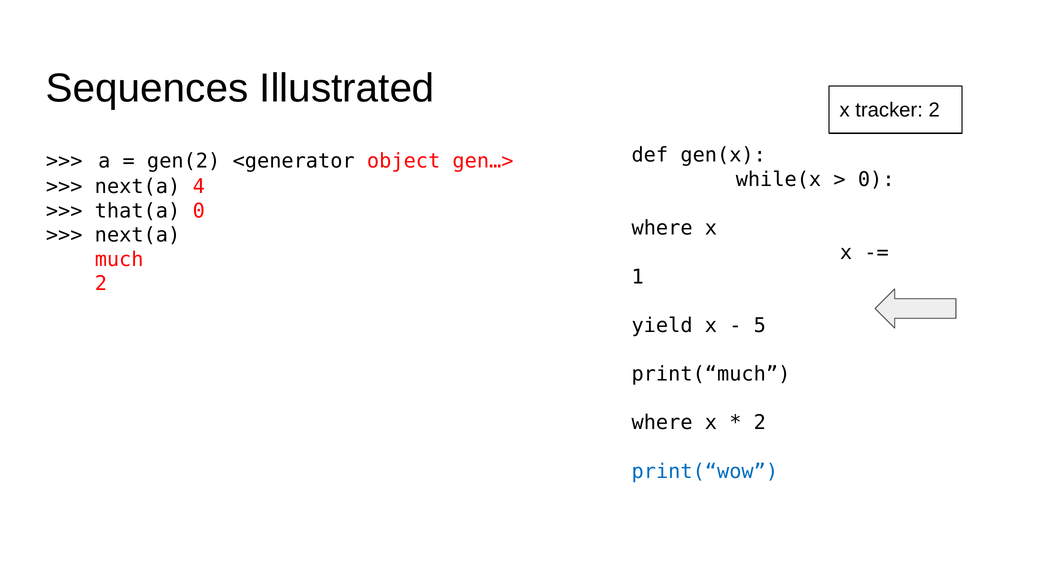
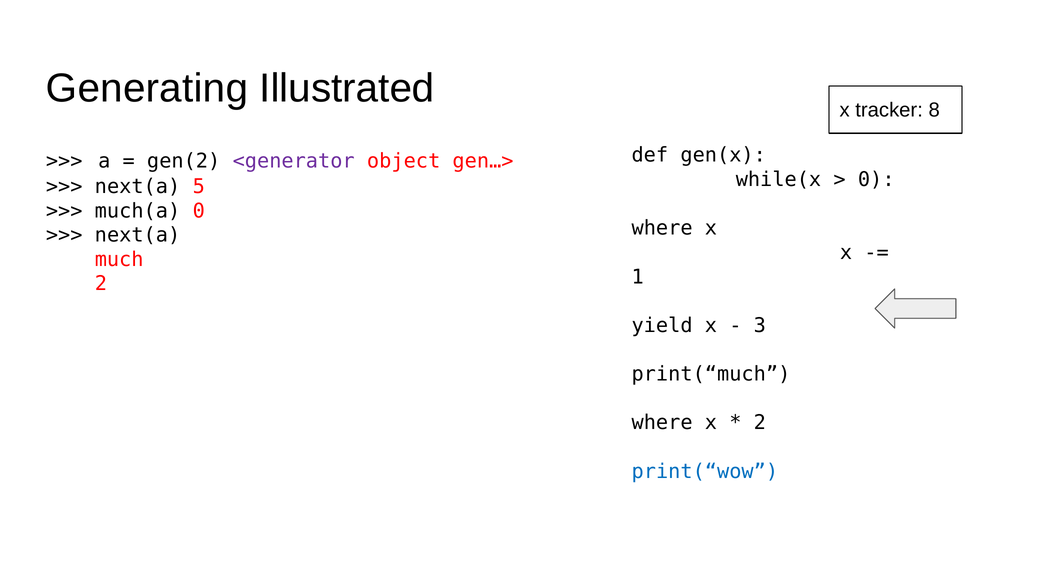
Sequences: Sequences -> Generating (147, 88)
tracker 2: 2 -> 8 (934, 110)
<generator colour: black -> purple (294, 161)
4: 4 -> 5 (199, 187)
that(a: that(a -> much(a (137, 211)
5: 5 -> 3 (760, 326)
